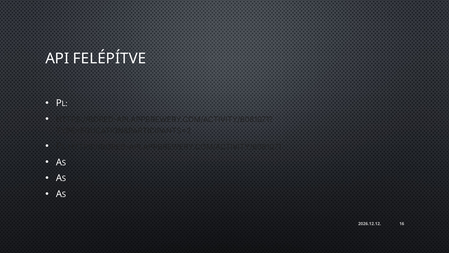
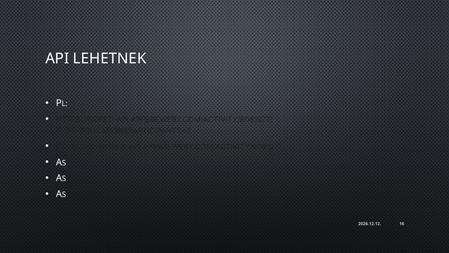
FELÉPÍTVE: FELÉPÍTVE -> LEHETNEK (110, 59)
